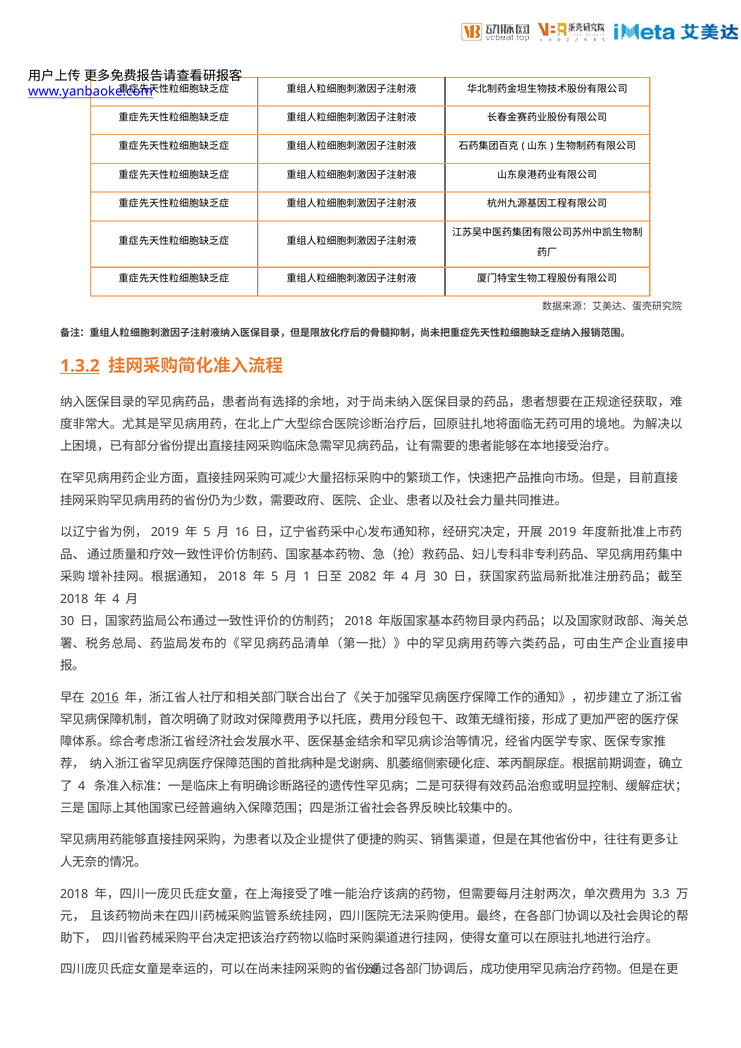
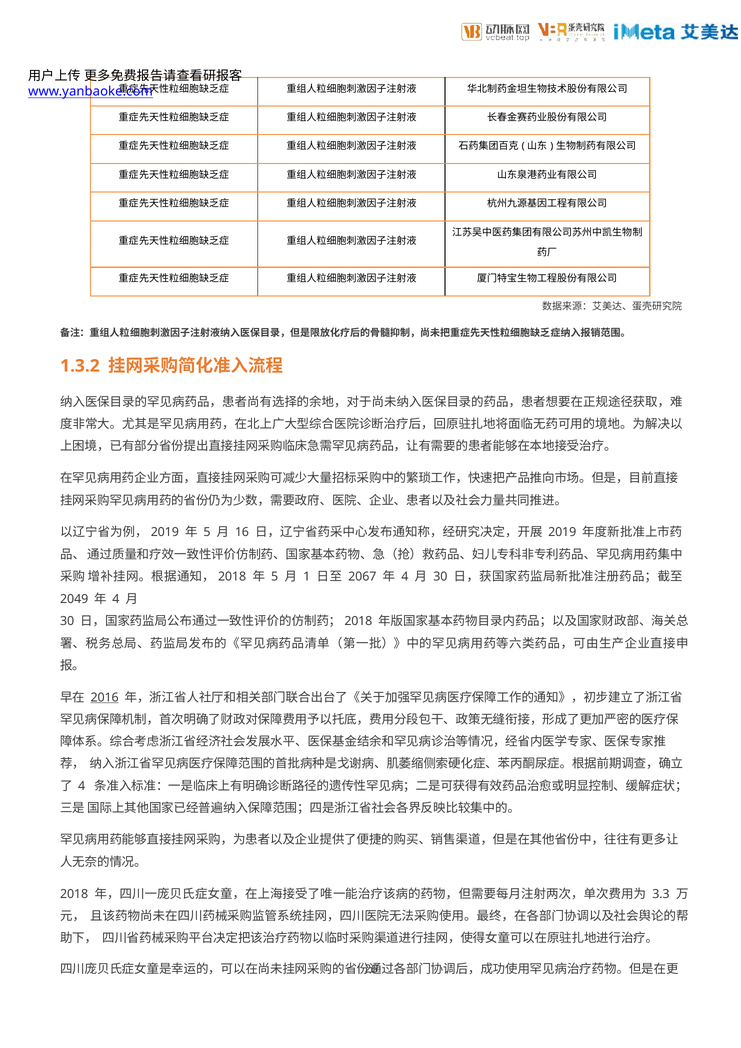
1.3.2 underline: present -> none (80, 366)
2082: 2082 -> 2067 (362, 577)
2018: 2018 -> 2049 (74, 599)
